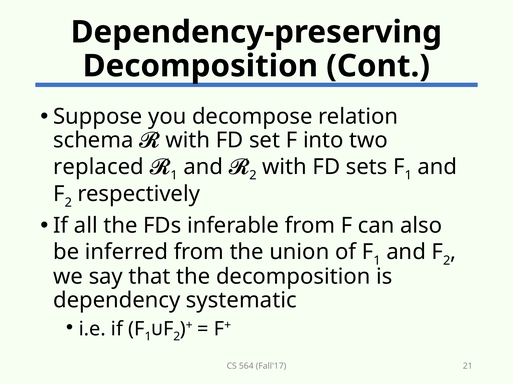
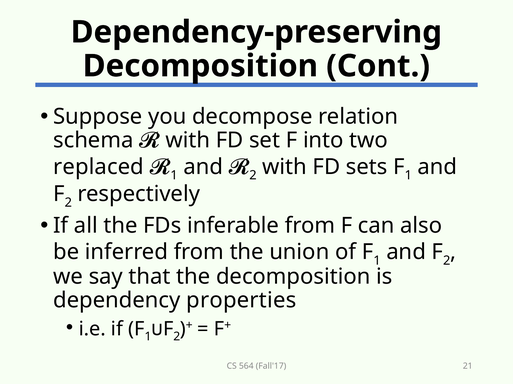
systematic: systematic -> properties (241, 301)
